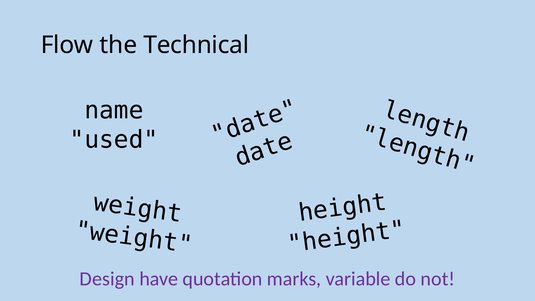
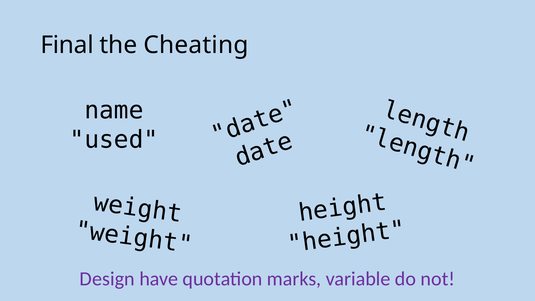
Flow: Flow -> Final (67, 45)
Technical: Technical -> Cheating (196, 45)
